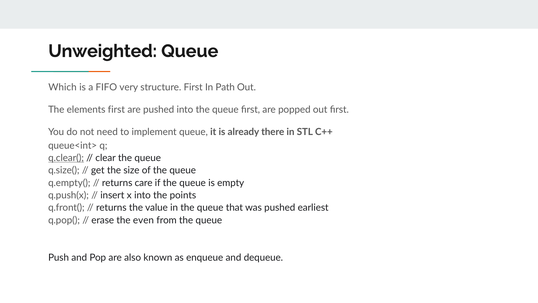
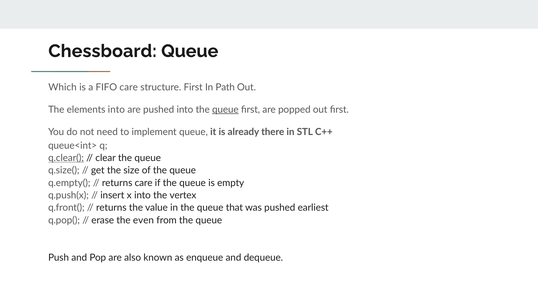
Unweighted: Unweighted -> Chessboard (102, 51)
FIFO very: very -> care (129, 87)
elements first: first -> into (116, 109)
queue underline: none -> present (225, 109)
points: points -> vertex (183, 195)
